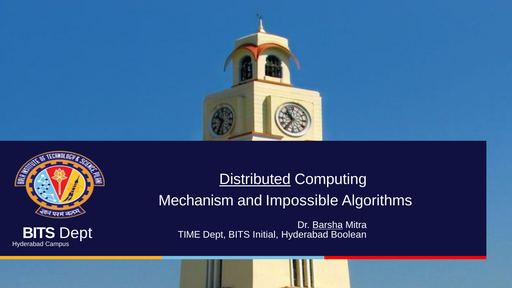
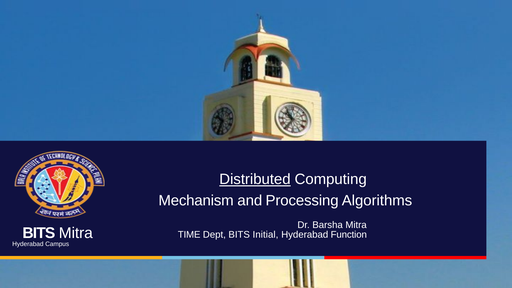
Impossible: Impossible -> Processing (302, 201)
Barsha underline: present -> none (328, 225)
BITS Dept: Dept -> Mitra (76, 233)
Boolean: Boolean -> Function (349, 235)
